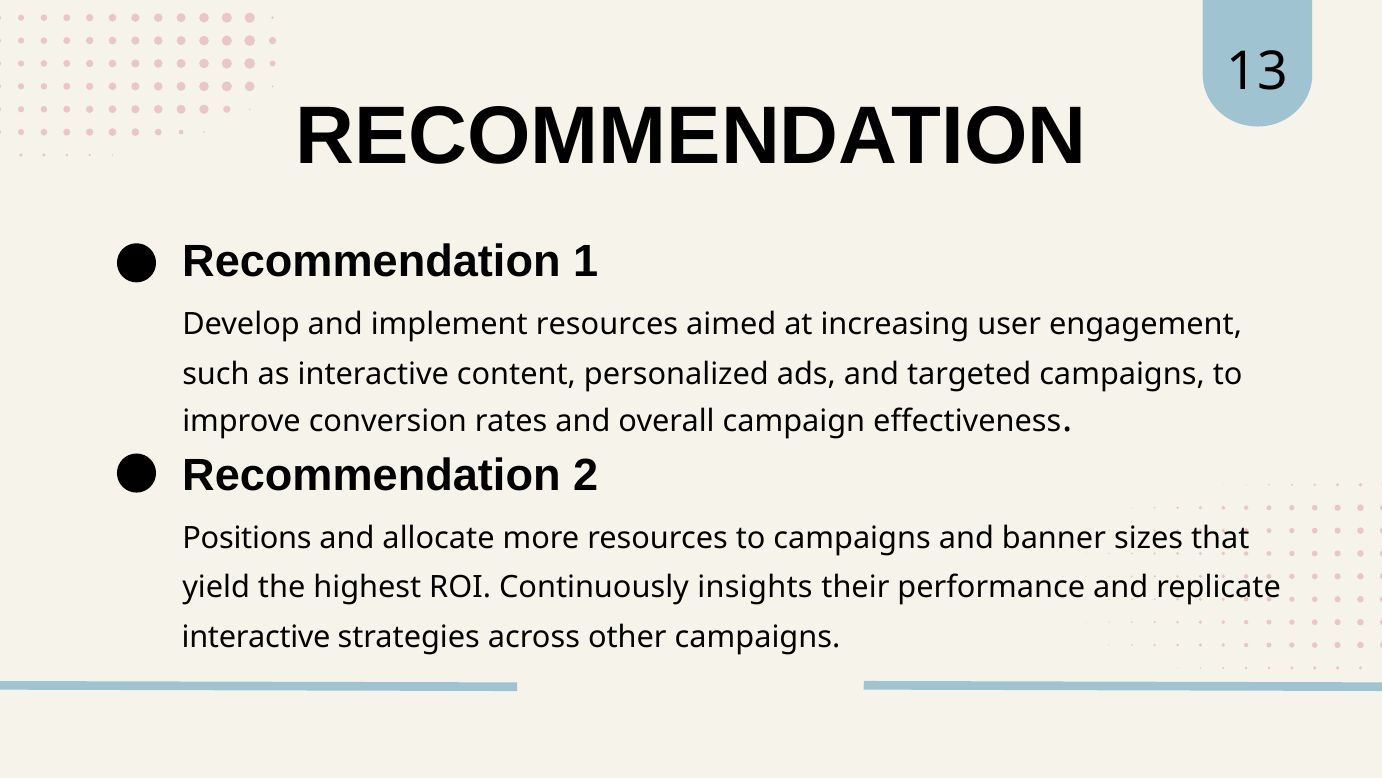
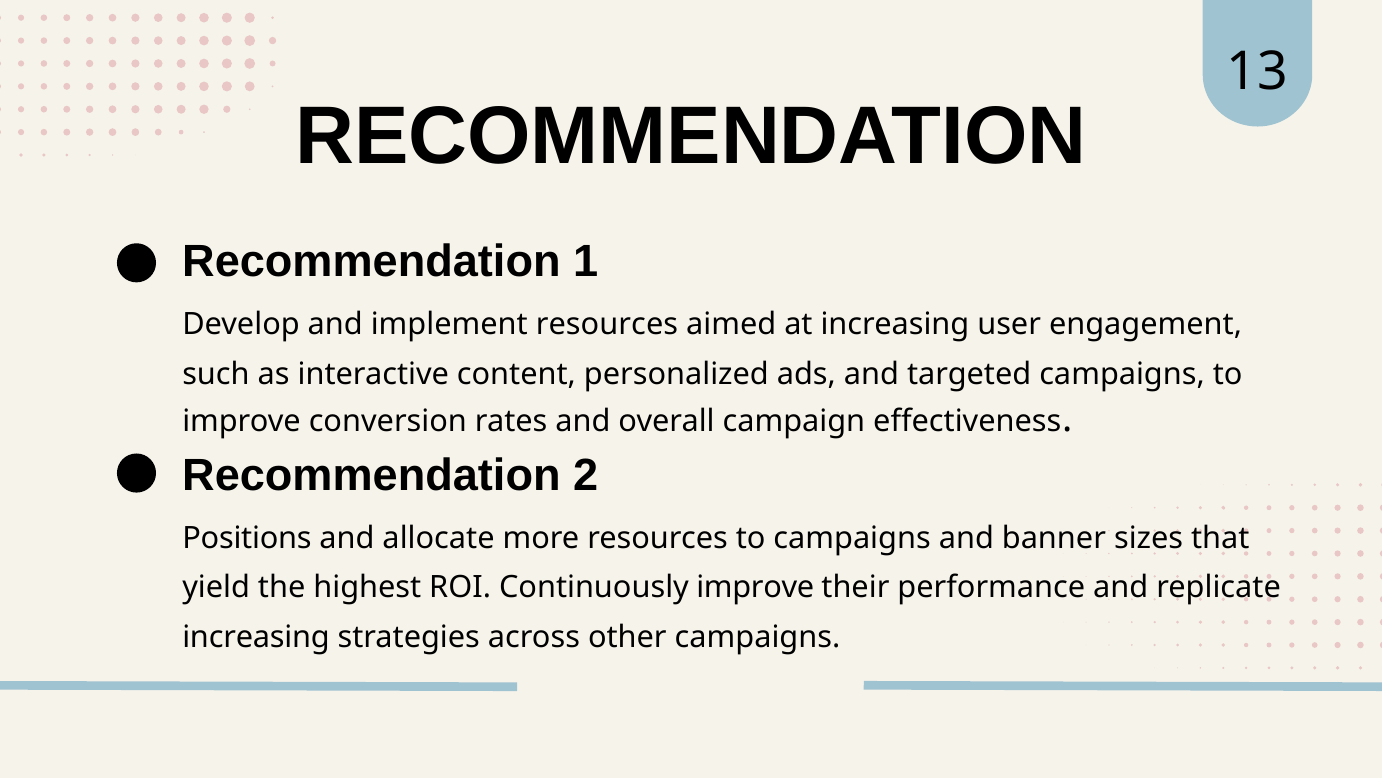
Continuously insights: insights -> improve (755, 587)
interactive: interactive -> increasing (256, 636)
